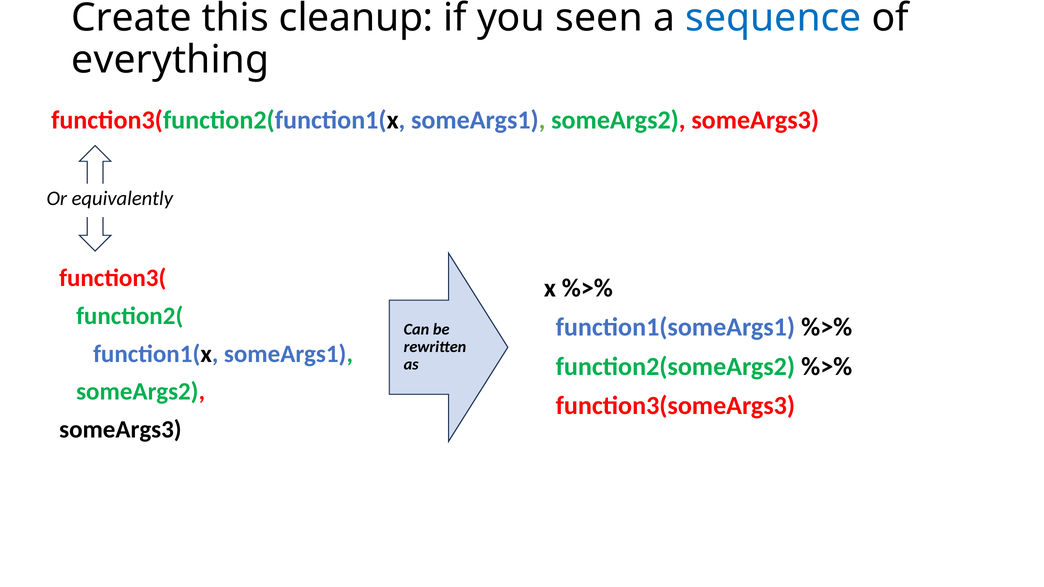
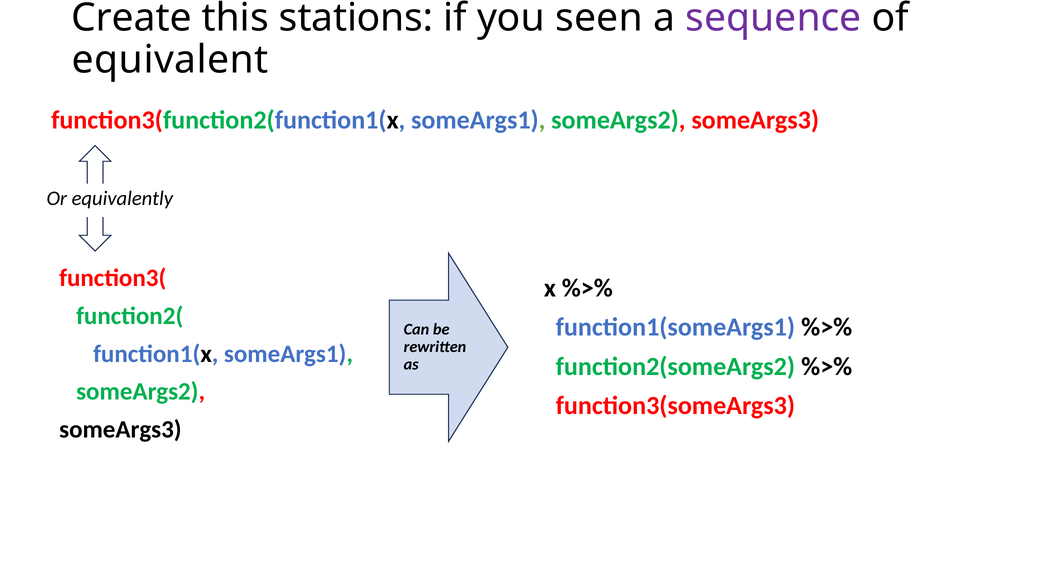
cleanup: cleanup -> stations (356, 18)
sequence colour: blue -> purple (774, 18)
everything: everything -> equivalent (170, 60)
